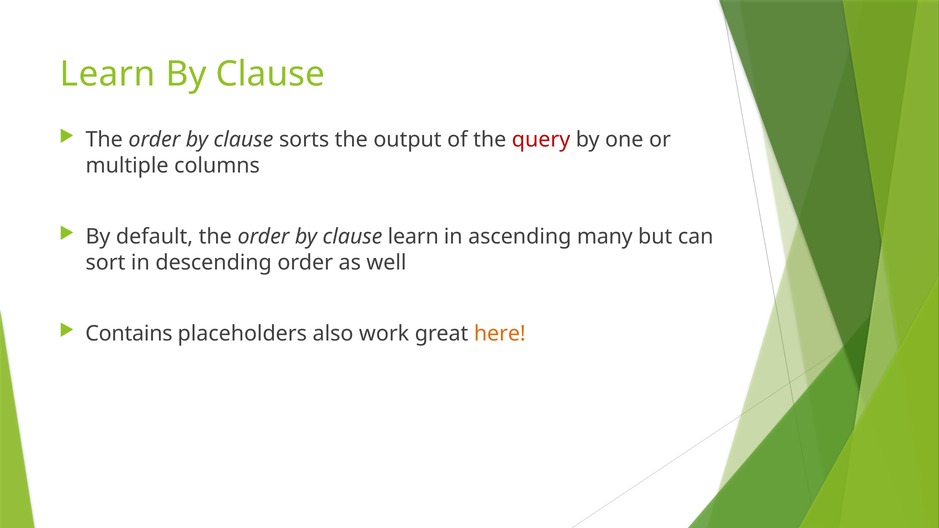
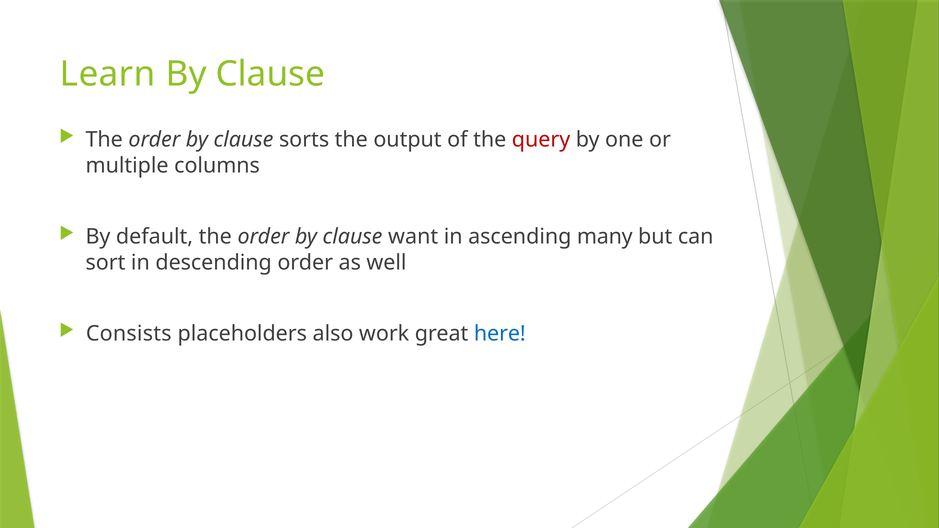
clause learn: learn -> want (413, 237)
Contains: Contains -> Consists (129, 334)
here colour: orange -> blue (500, 334)
